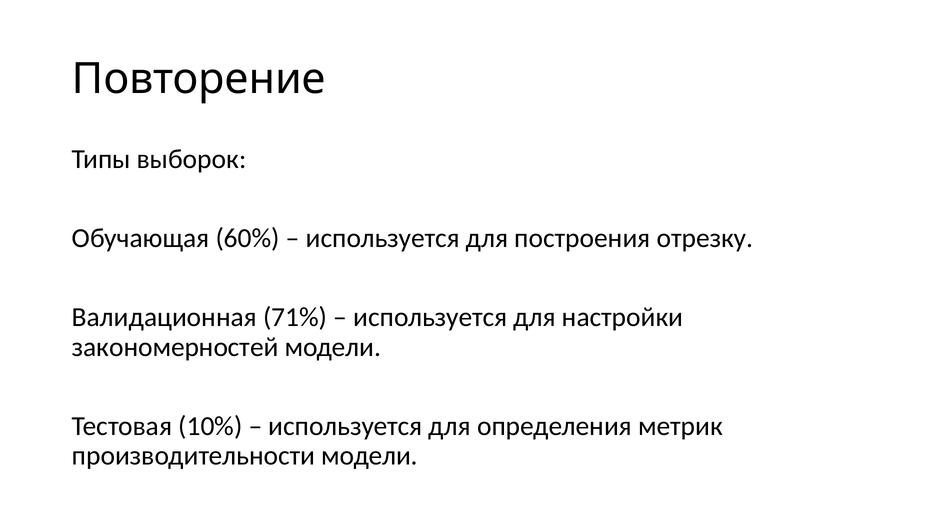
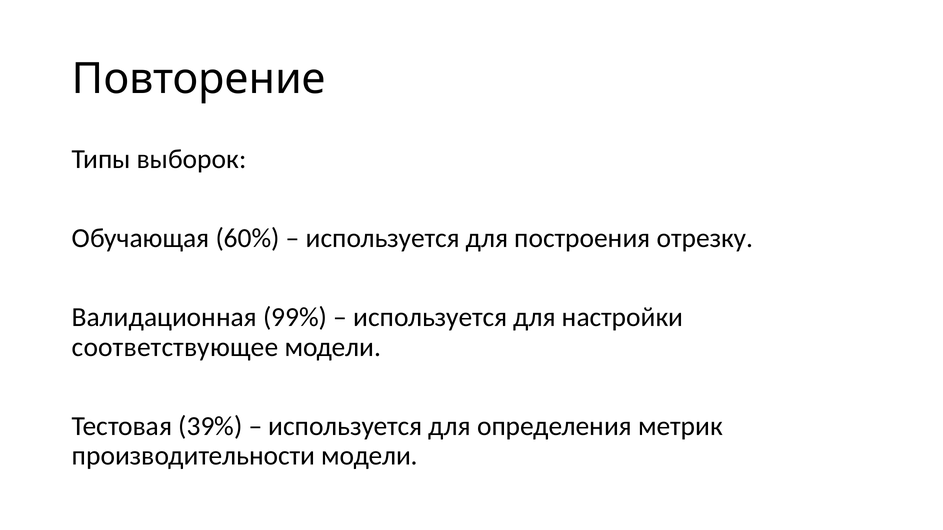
71%: 71% -> 99% (295, 318)
закономерностей: закономерностей -> соответствующее (175, 347)
10%: 10% -> 39% (210, 426)
